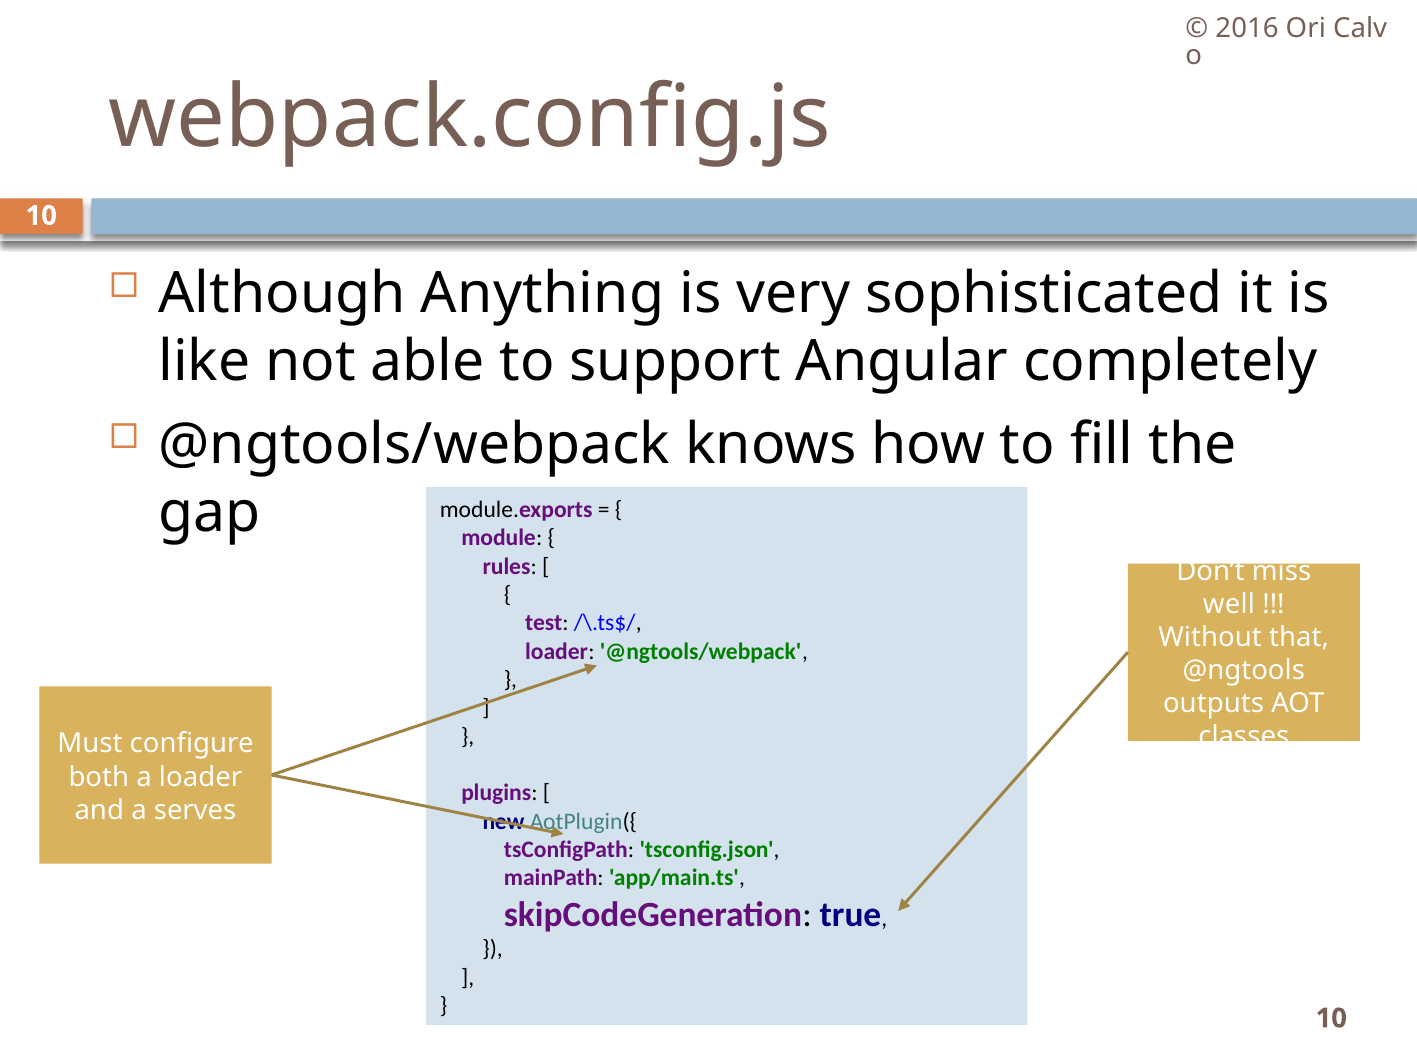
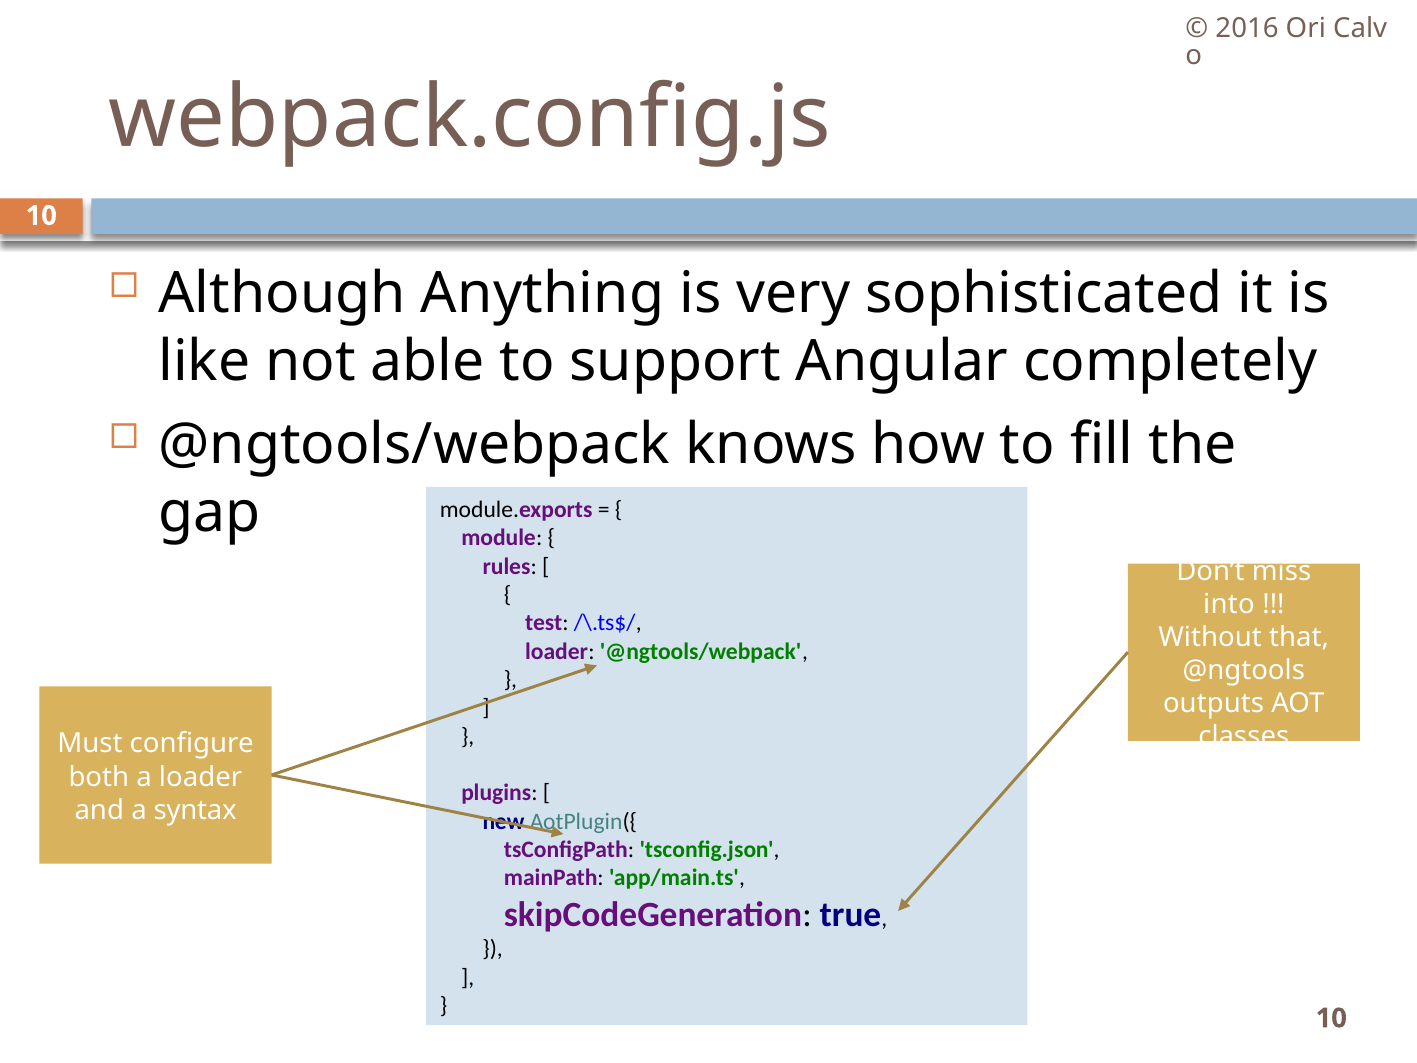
well: well -> into (1229, 604)
serves: serves -> syntax (195, 810)
